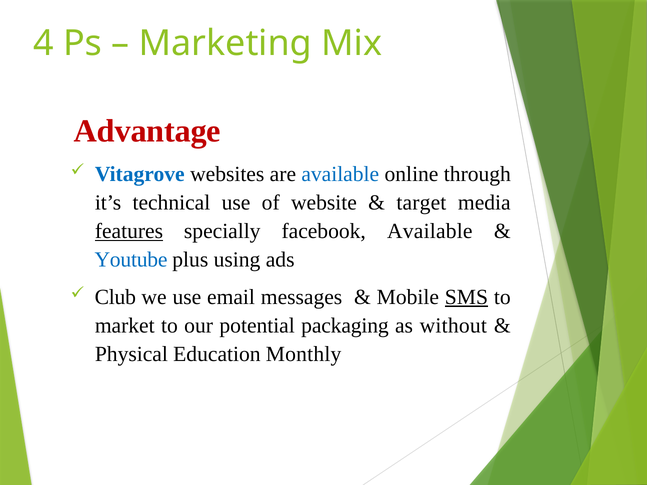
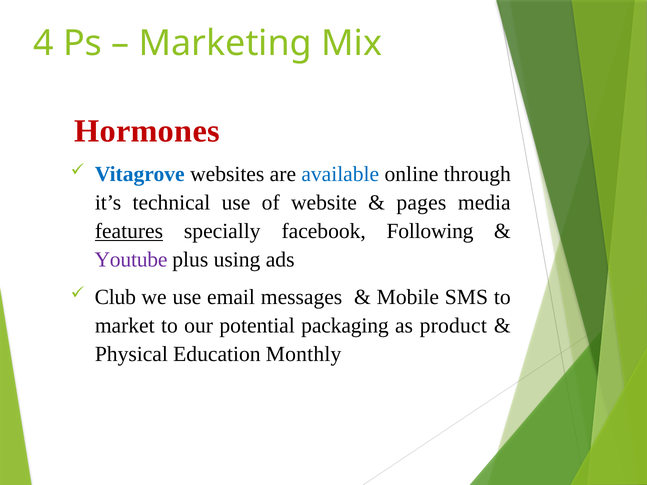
Advantage: Advantage -> Hormones (147, 131)
target: target -> pages (421, 203)
facebook Available: Available -> Following (430, 231)
Youtube colour: blue -> purple (131, 260)
SMS underline: present -> none (466, 297)
without: without -> product (453, 326)
